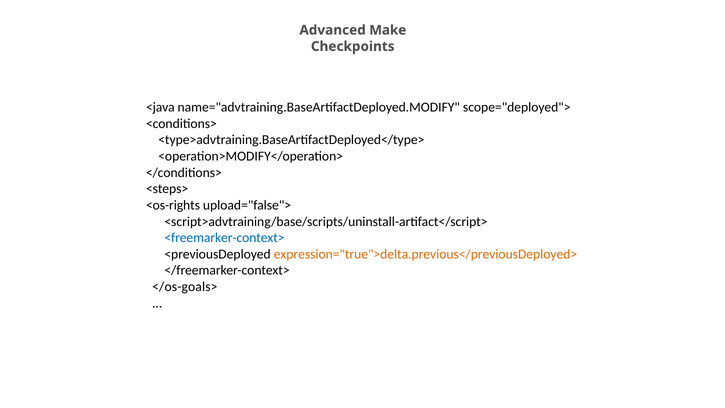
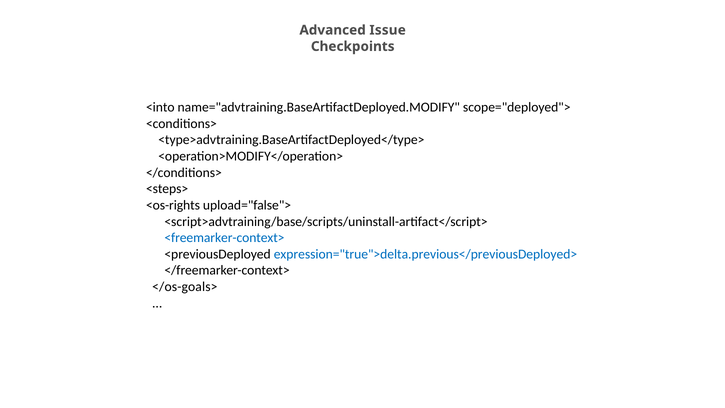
Make: Make -> Issue (388, 30)
<java: <java -> <into (160, 107)
expression="true">delta.previous</previousDeployed> colour: orange -> blue (425, 254)
